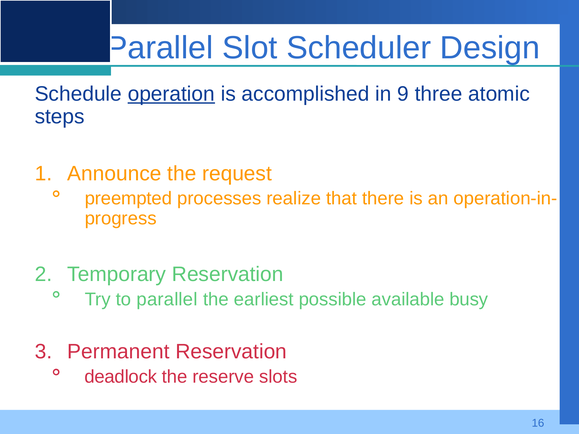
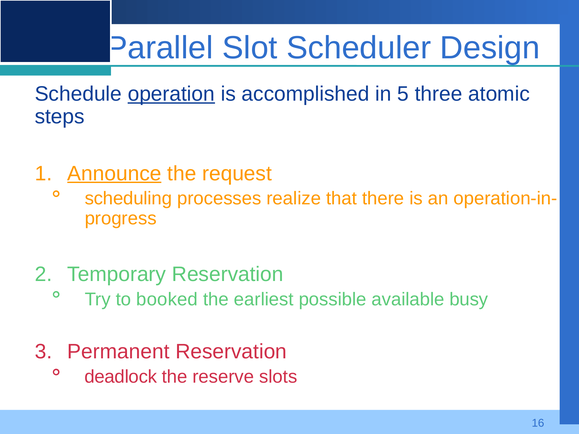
9: 9 -> 5 (403, 94)
Announce underline: none -> present (114, 174)
preempted: preempted -> scheduling (128, 199)
to parallel: parallel -> booked (167, 299)
